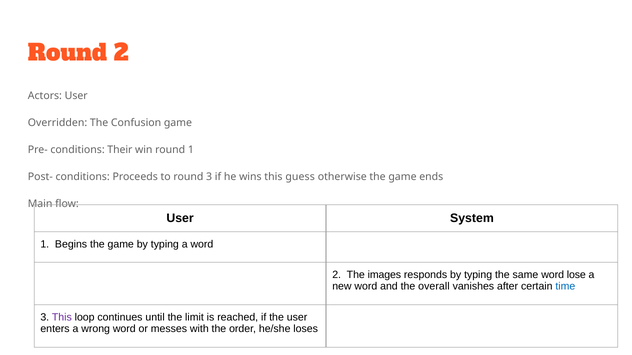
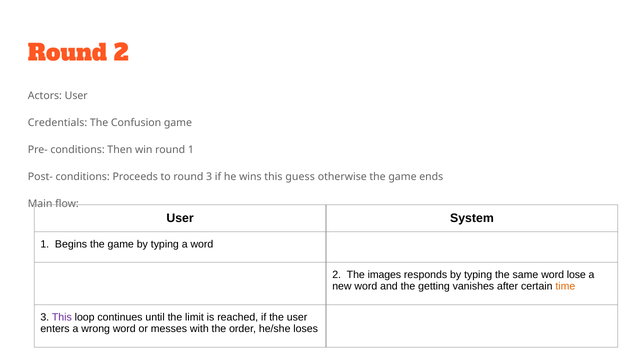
Overridden: Overridden -> Credentials (58, 123)
Their: Their -> Then (120, 150)
overall: overall -> getting (434, 287)
time colour: blue -> orange (565, 287)
